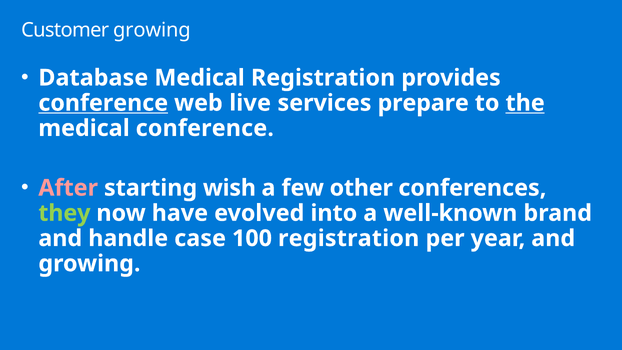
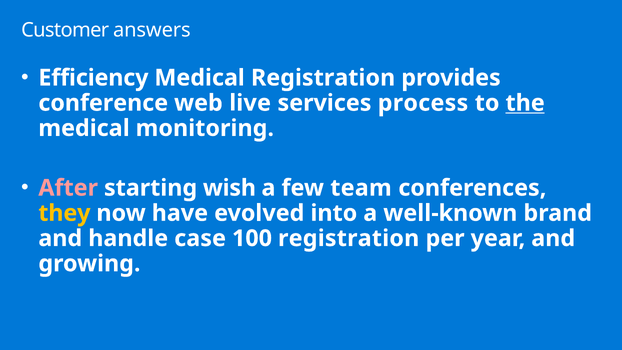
Customer growing: growing -> answers (152, 30)
Database: Database -> Efficiency (93, 78)
conference underline: present -> none (103, 103)
prepare: prepare -> process (423, 103)
medical conference: conference -> monitoring (205, 128)
other: other -> team (361, 188)
they colour: light green -> yellow (64, 213)
